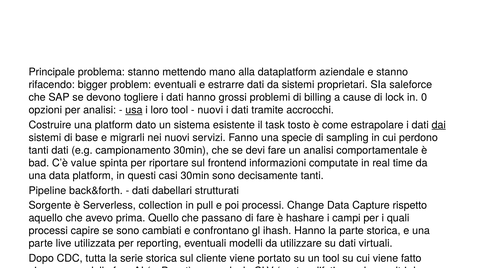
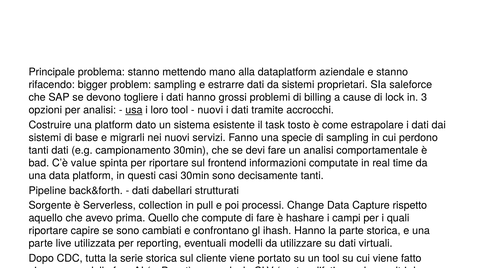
problem eventuali: eventuali -> sampling (175, 85)
0: 0 -> 3 (424, 98)
dai underline: present -> none (439, 125)
che passano: passano -> compute (222, 218)
processi: processi -> riportare (48, 231)
